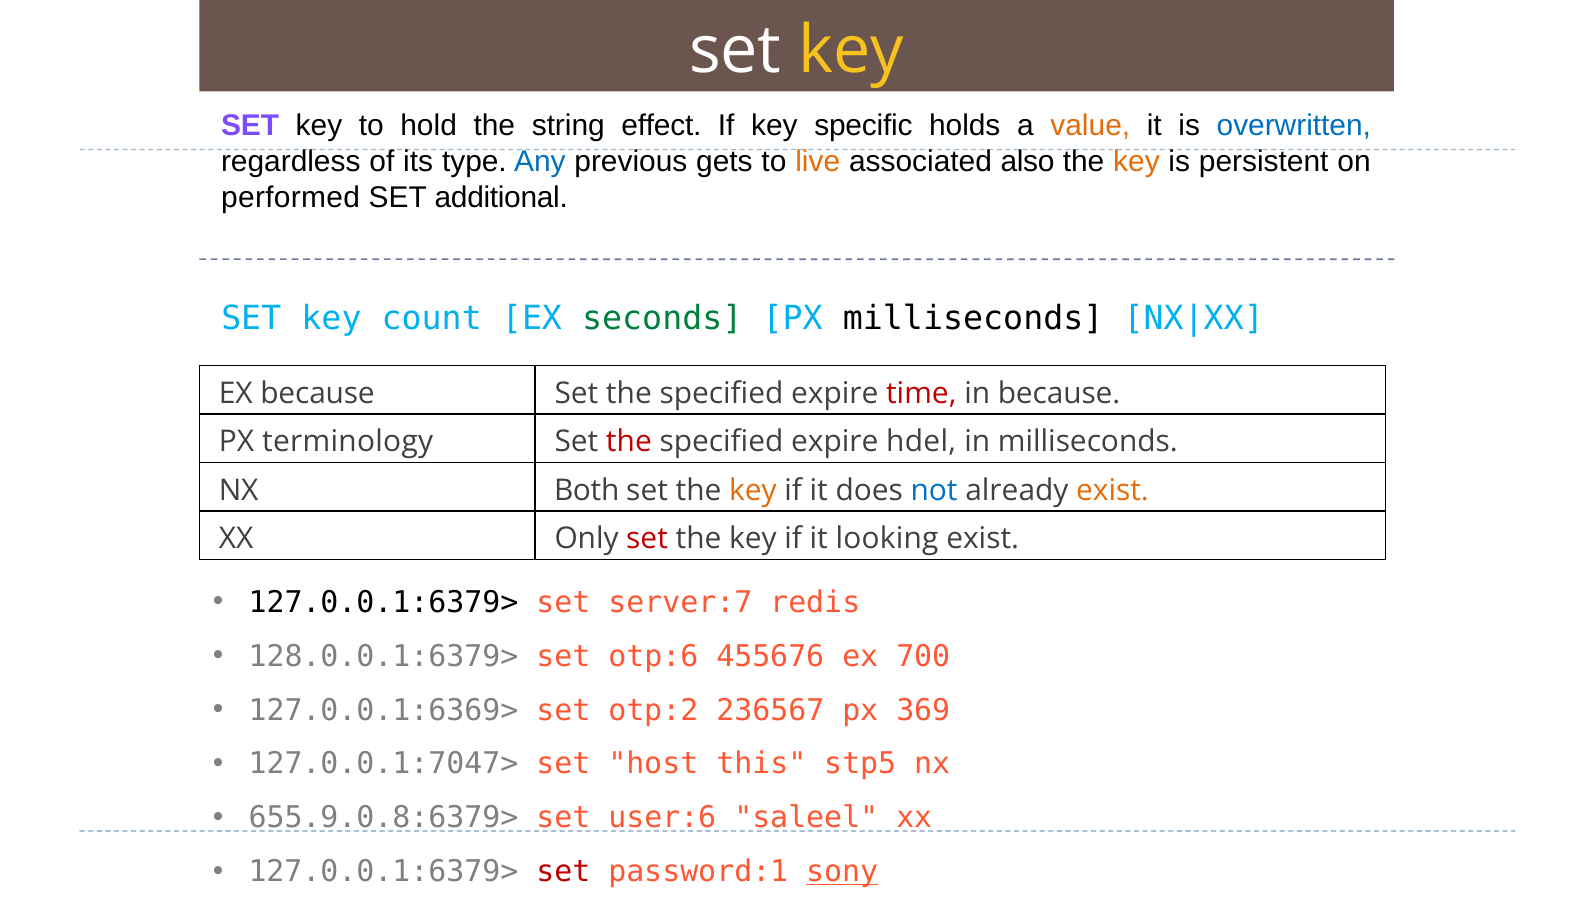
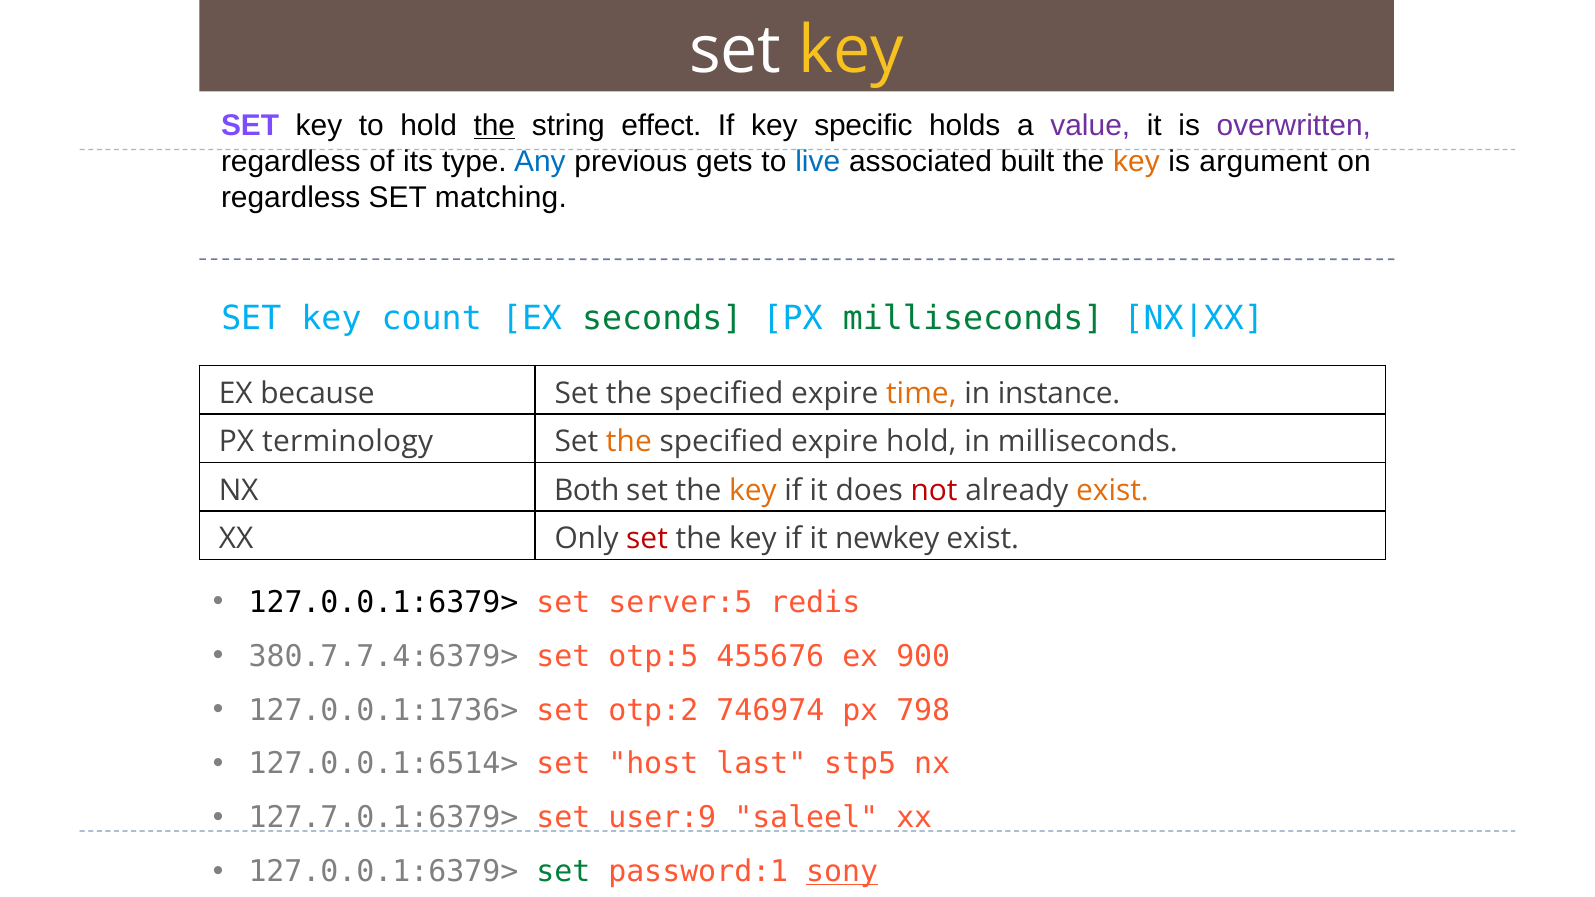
the underline: none -> present (494, 126)
value colour: orange -> purple (1090, 126)
overwritten colour: blue -> purple (1294, 126)
live colour: orange -> blue (818, 161)
also: also -> built (1028, 161)
persistent: persistent -> argument (1264, 161)
performed: performed -> regardless (291, 197)
additional: additional -> matching (501, 197)
milliseconds colour: black -> green (973, 319)
time colour: red -> orange (921, 393)
in because: because -> instance (1059, 393)
the colour: red -> orange (629, 442)
expire hdel: hdel -> hold (921, 442)
not colour: blue -> red (934, 490)
looking: looking -> newkey (887, 539)
server:7: server:7 -> server:5 (680, 603)
128.0.0.1:6379>: 128.0.0.1:6379> -> 380.7.7.4:6379> (383, 657)
otp:6: otp:6 -> otp:5 (653, 657)
700: 700 -> 900 (923, 657)
127.0.0.1:6369>: 127.0.0.1:6369> -> 127.0.0.1:1736> (383, 710)
236567: 236567 -> 746974 (770, 710)
369: 369 -> 798 (923, 710)
127.0.0.1:7047>: 127.0.0.1:7047> -> 127.0.0.1:6514> (383, 764)
this: this -> last (761, 764)
655.9.0.8:6379>: 655.9.0.8:6379> -> 127.7.0.1:6379> (383, 818)
user:6: user:6 -> user:9 (662, 818)
set colour: red -> green (563, 872)
